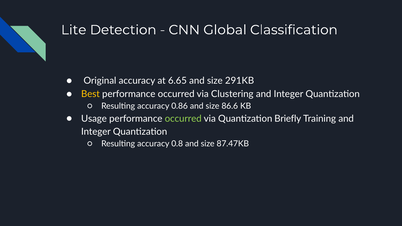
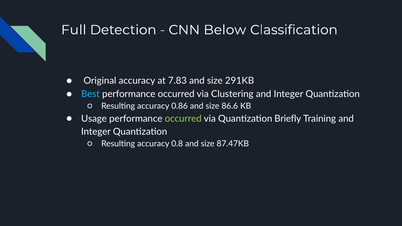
Lite: Lite -> Full (74, 30)
Global: Global -> Below (225, 30)
6.65: 6.65 -> 7.83 (177, 81)
Best colour: yellow -> light blue (90, 94)
